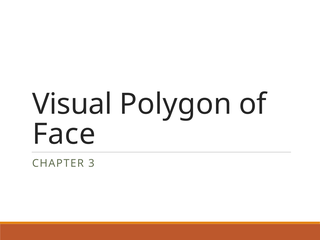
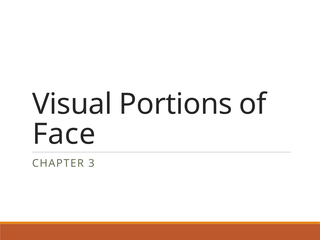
Polygon: Polygon -> Portions (176, 104)
